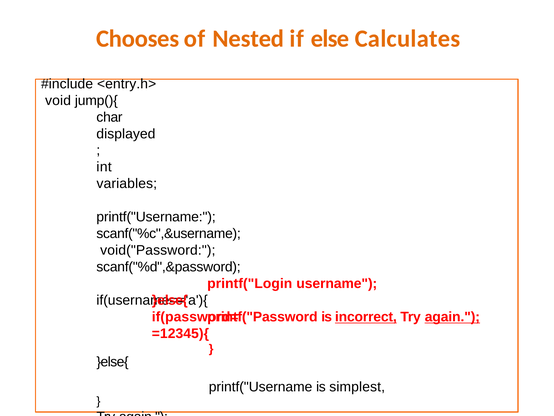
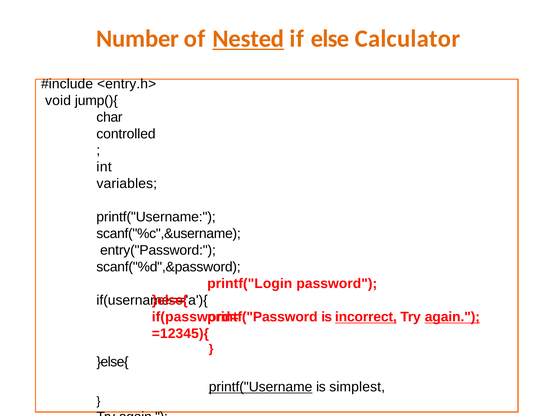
Chooses: Chooses -> Number (138, 39)
Nested underline: none -> present (248, 39)
Calculates: Calculates -> Calculator (407, 39)
displayed: displayed -> controlled (126, 134)
void("Password: void("Password -> entry("Password (158, 250)
username: username -> password (337, 283)
printf("Username underline: none -> present (261, 387)
